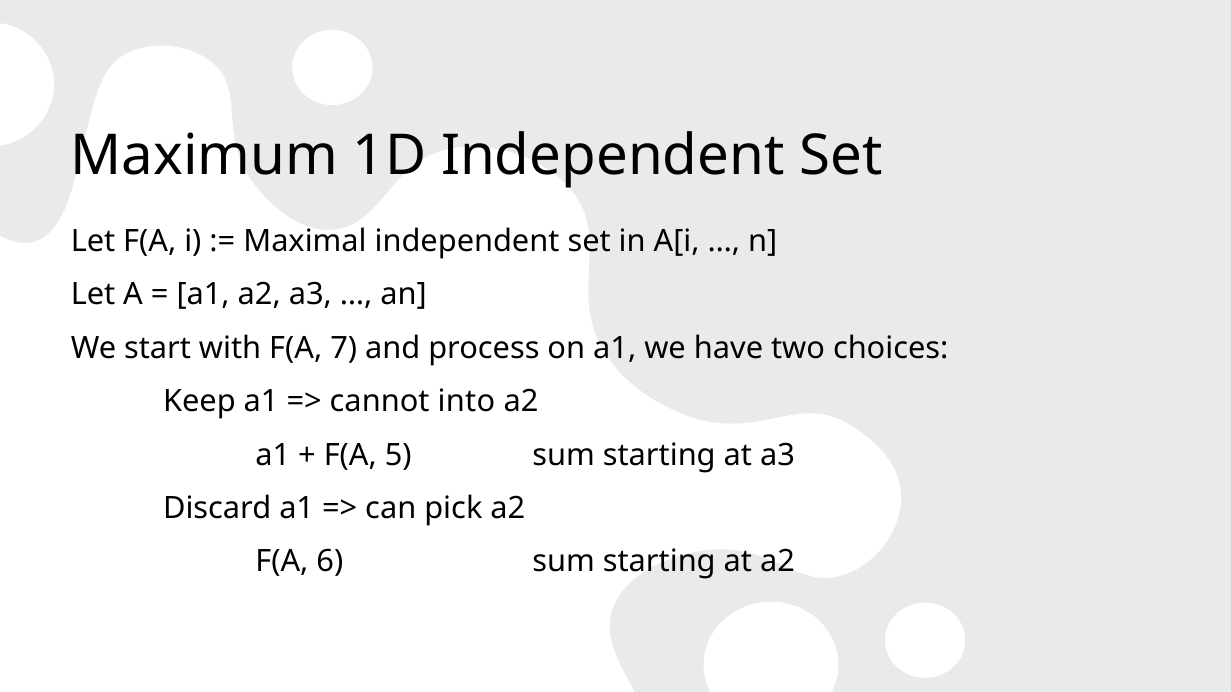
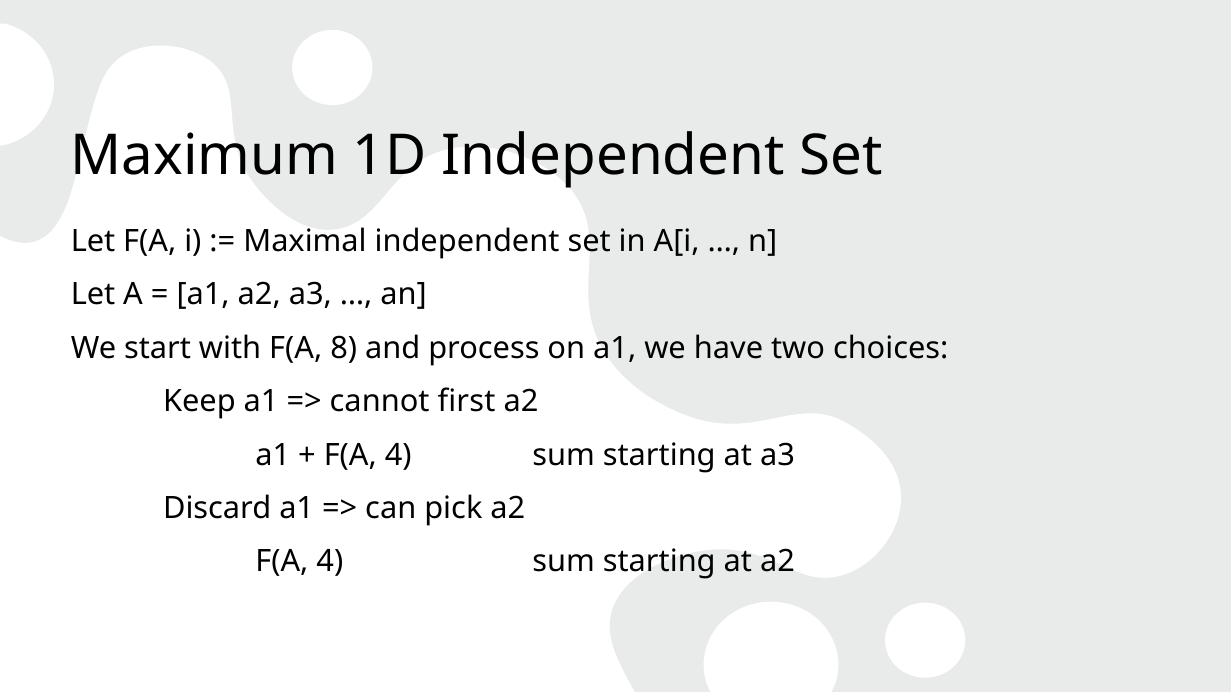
7: 7 -> 8 (344, 348)
into: into -> first (467, 402)
5: 5 -> 4 (398, 455)
6: 6 -> 4 (330, 562)
